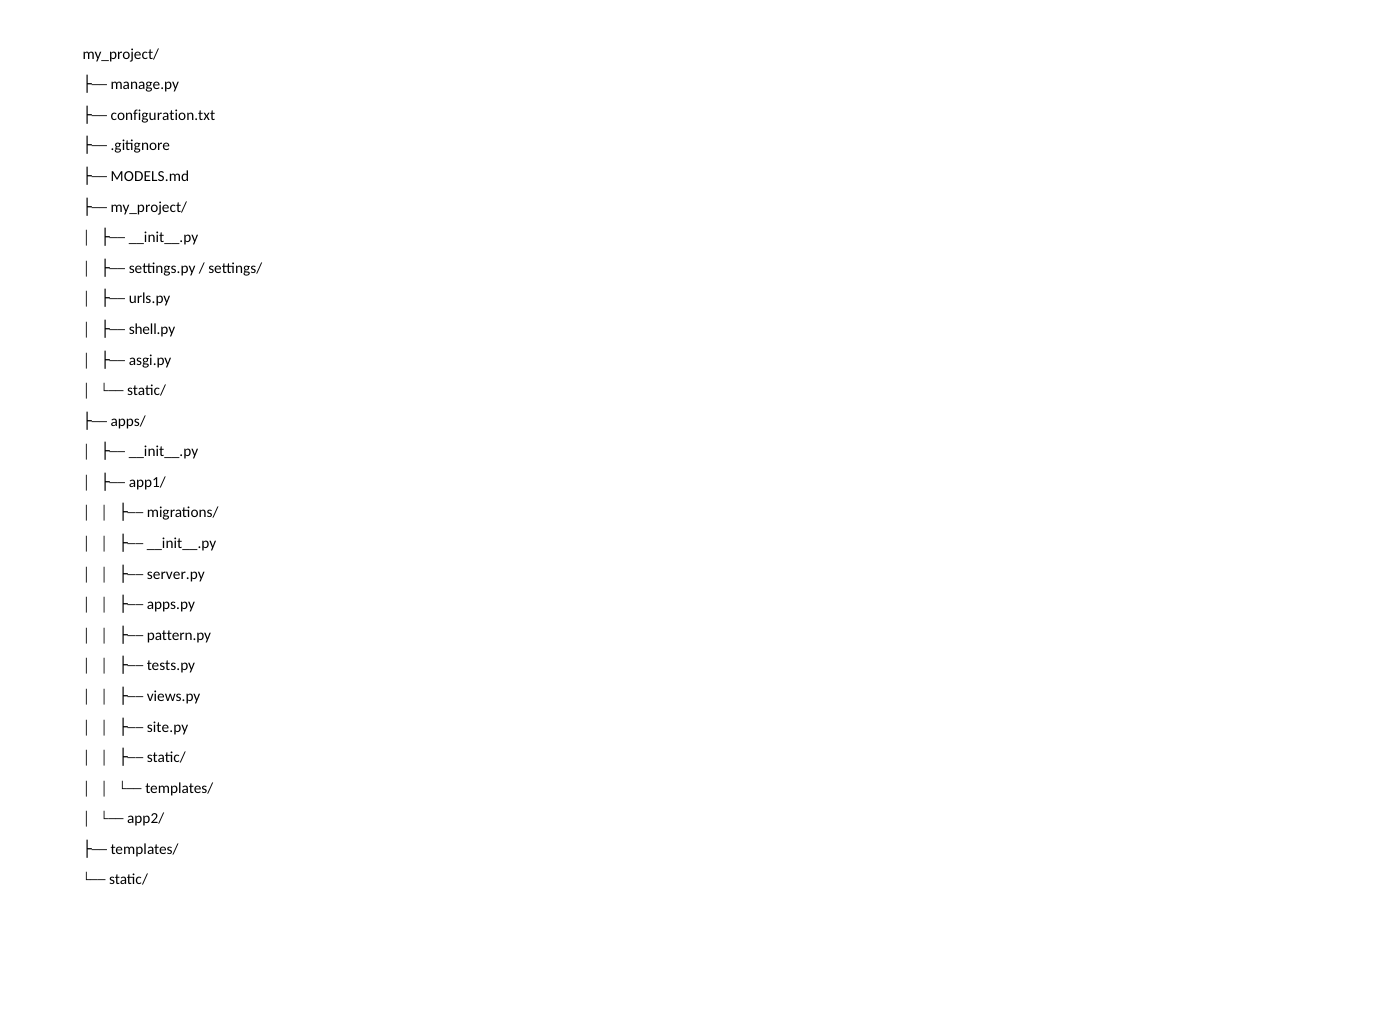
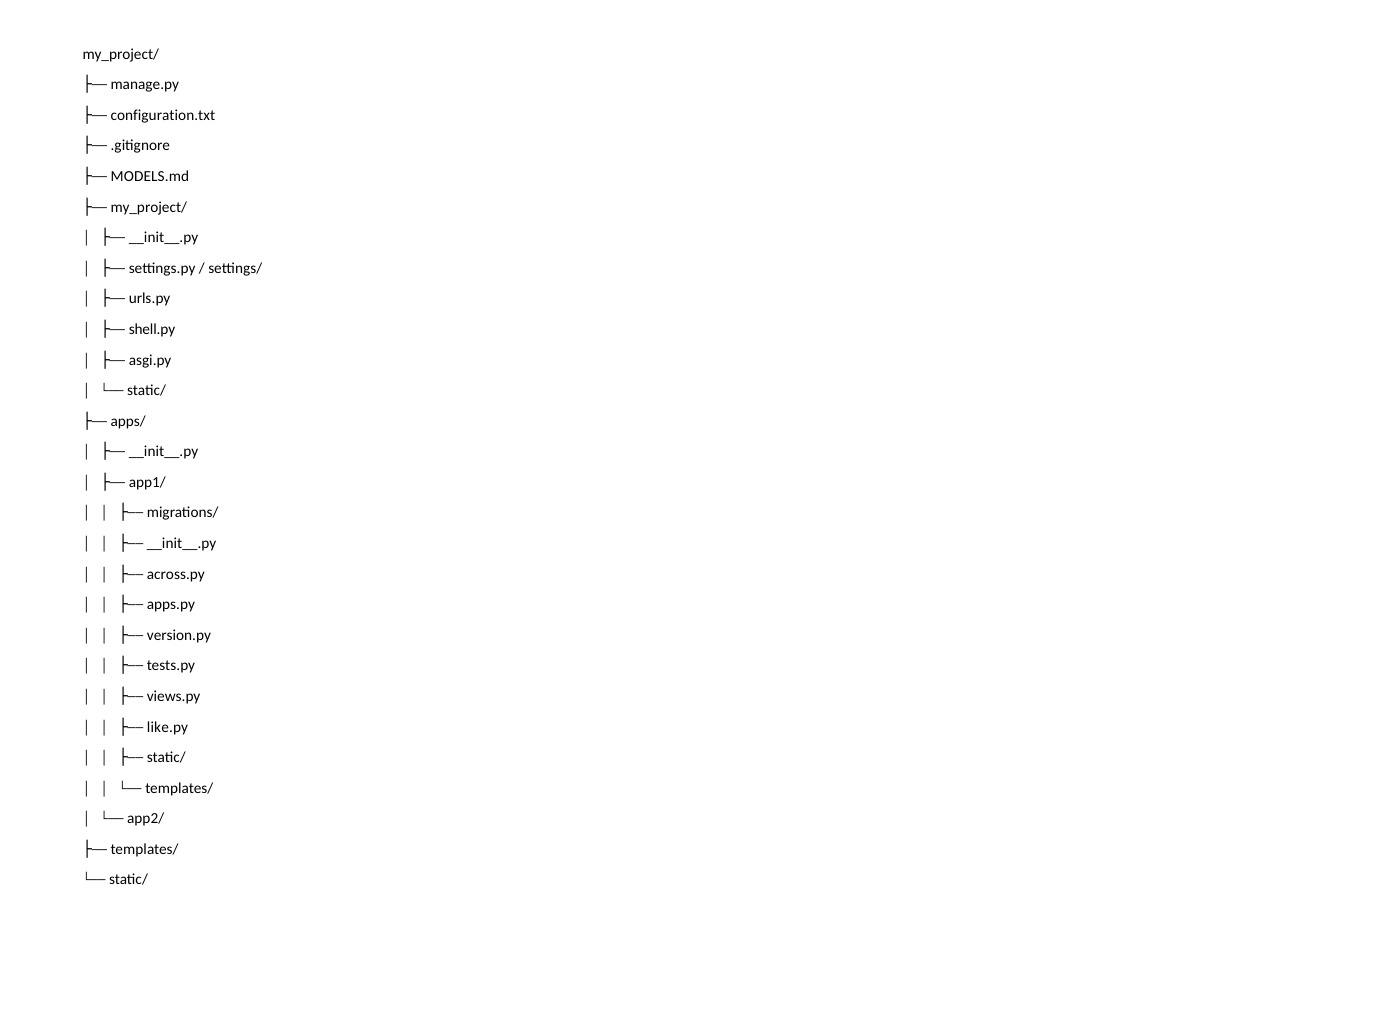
server.py: server.py -> across.py (176, 574)
pattern.py: pattern.py -> version.py (179, 635)
site.py: site.py -> like.py (168, 727)
